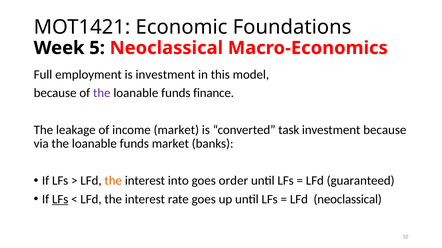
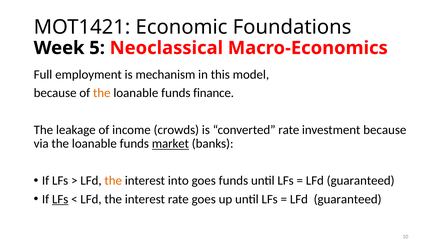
is investment: investment -> mechanism (165, 75)
the colour: purple -> orange (102, 93)
income market: market -> crowds (176, 130)
converted task: task -> rate (289, 130)
market underline: none -> present (170, 144)
goes order: order -> funds (233, 181)
neoclassical: neoclassical -> guaranteed (348, 200)
